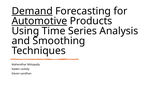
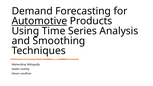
Demand underline: present -> none (32, 11)
